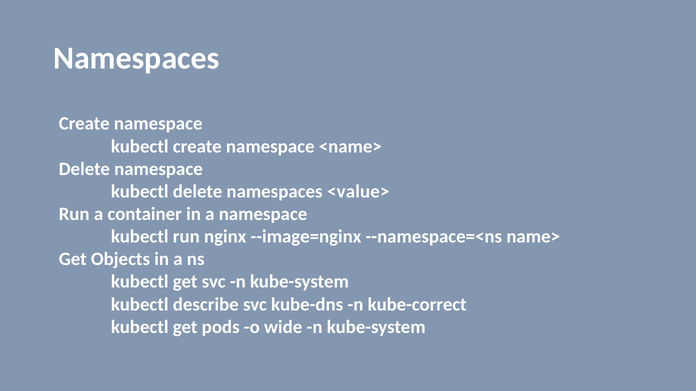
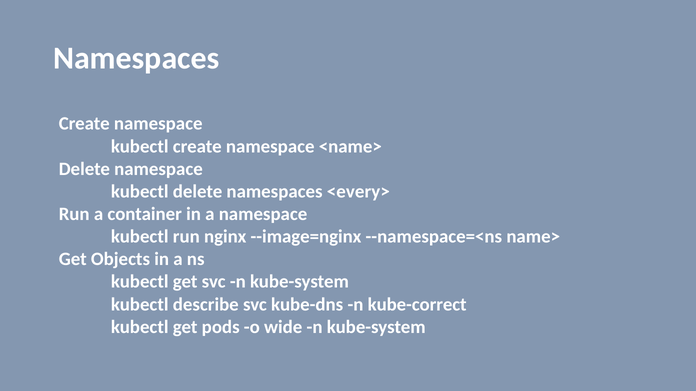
<value>: <value> -> <every> (358, 192)
